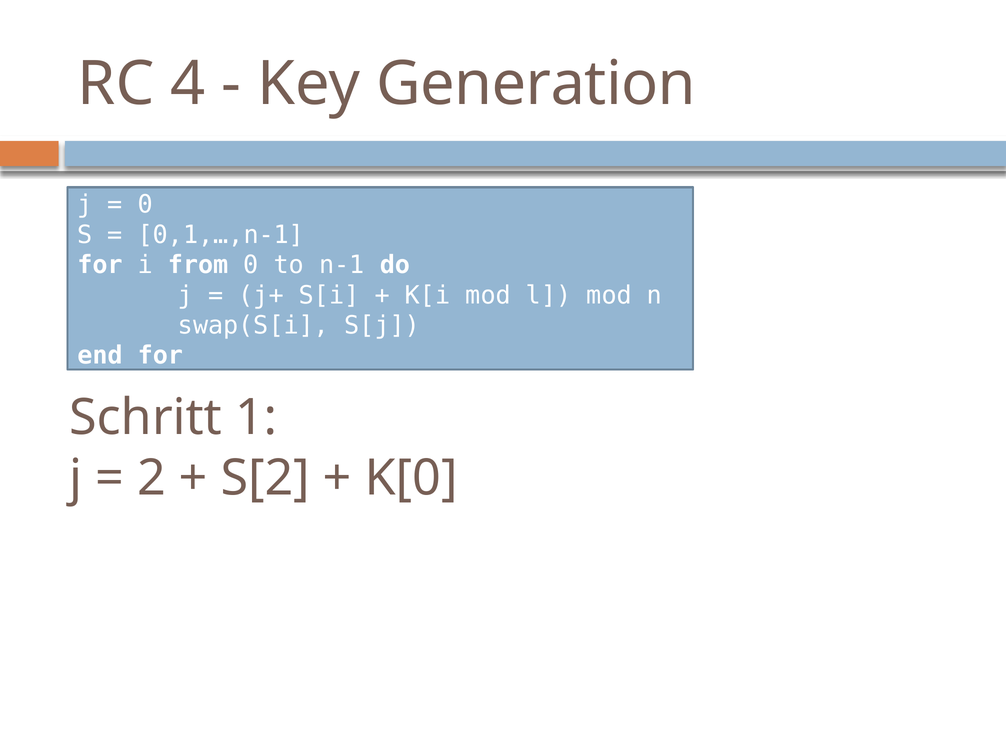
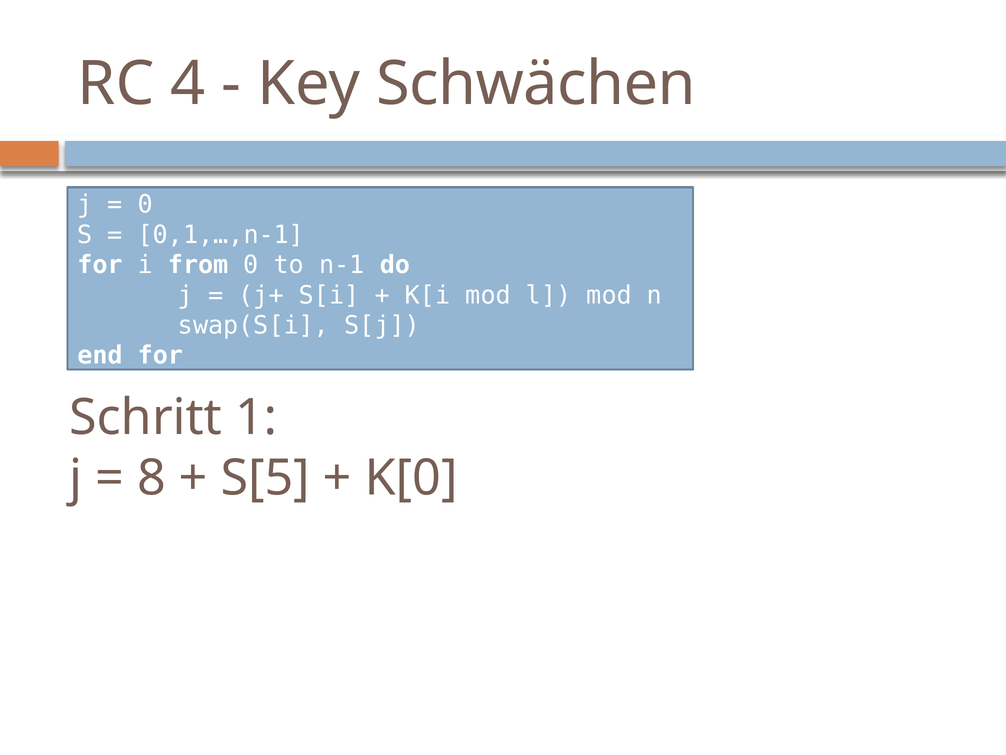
Generation: Generation -> Schwächen (536, 84)
2: 2 -> 8 (152, 478)
S[2: S[2 -> S[5 (265, 478)
